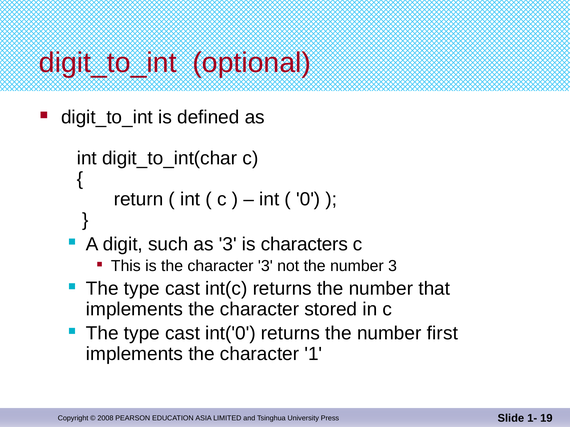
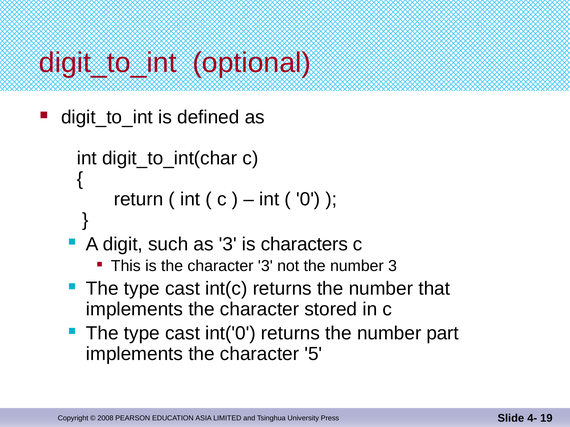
first: first -> part (443, 334)
1: 1 -> 5 (313, 354)
1-: 1- -> 4- (532, 419)
